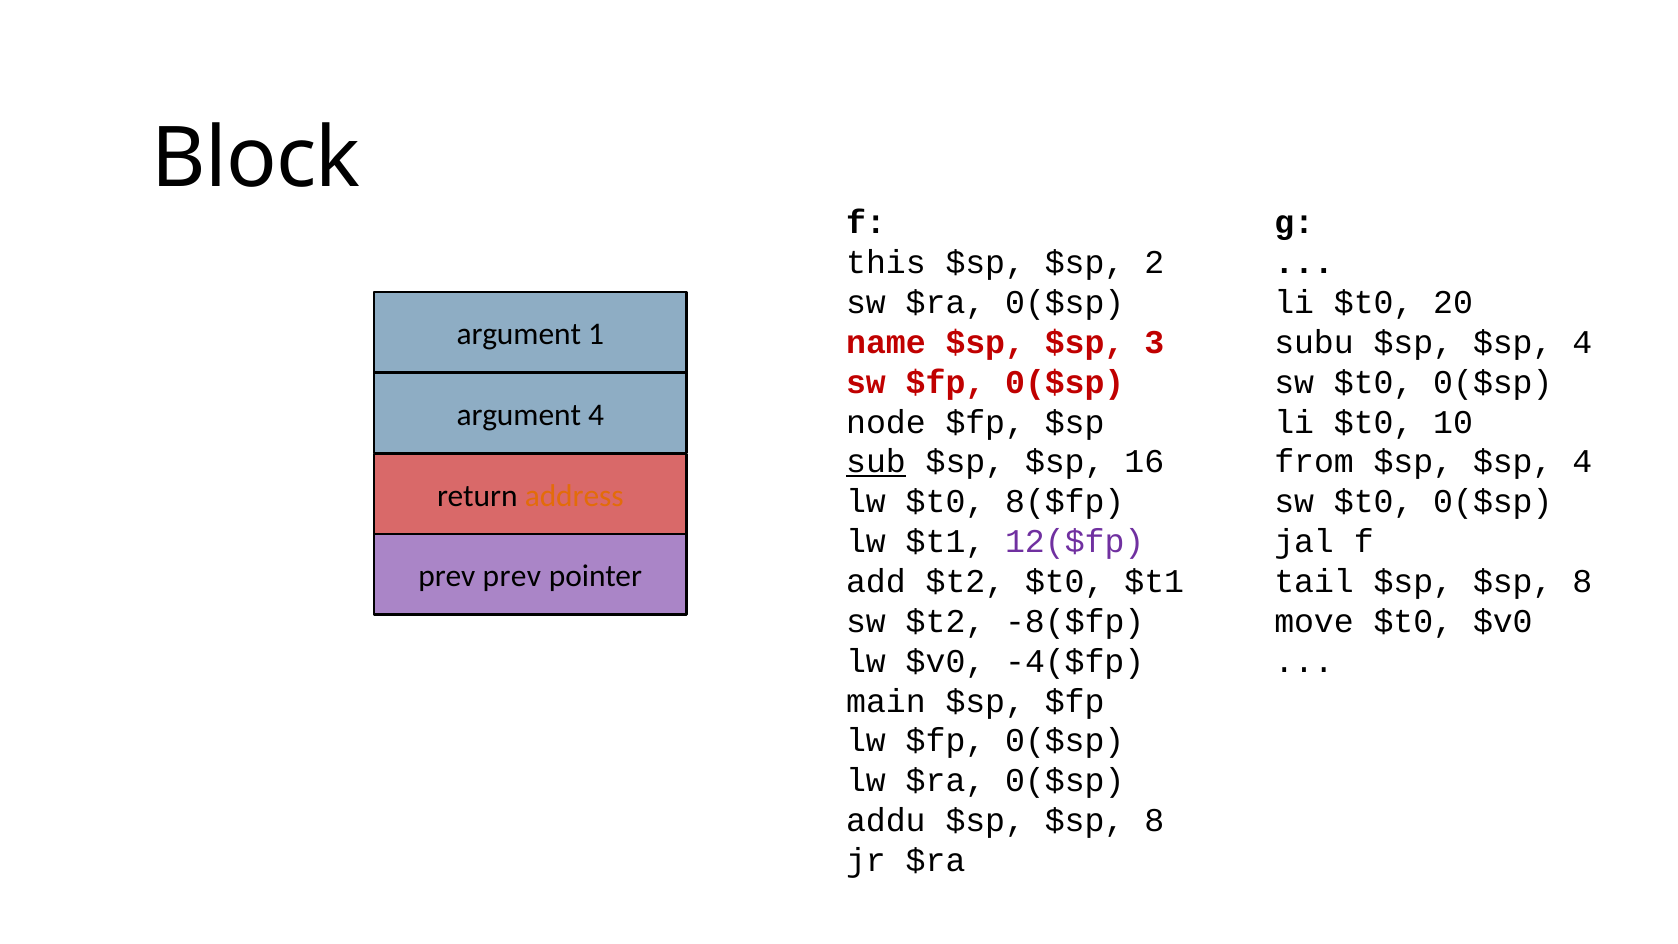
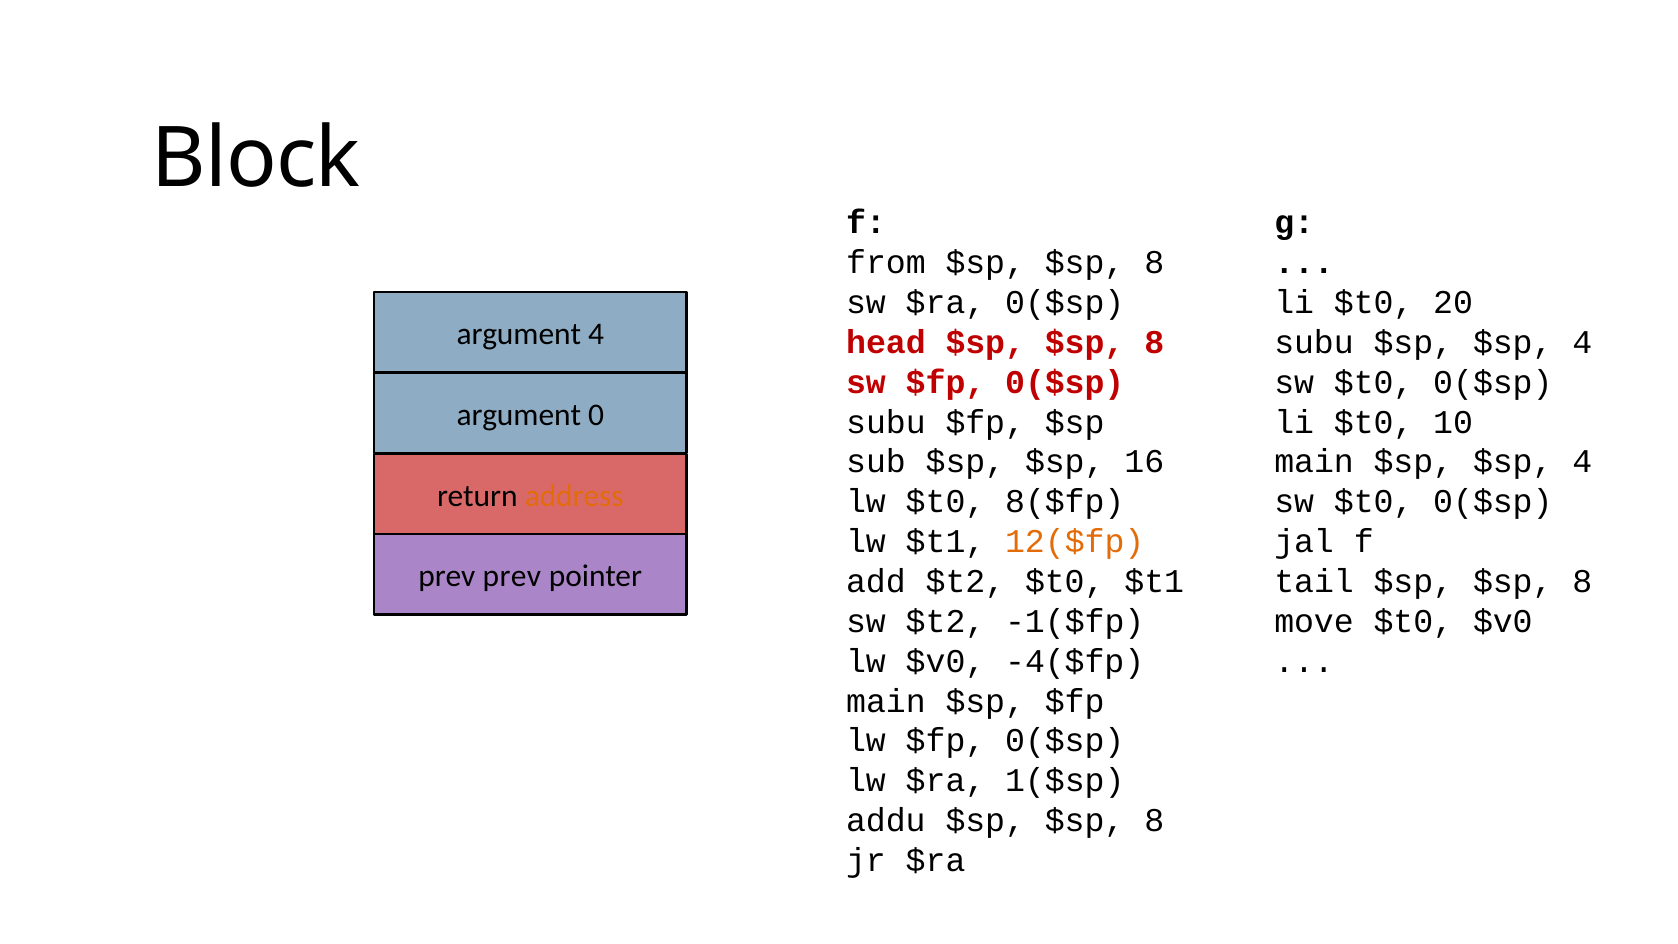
this: this -> from (886, 263)
2: 2 -> 8 (1154, 263)
argument 1: 1 -> 4 (596, 334)
name: name -> head (886, 342)
3: 3 -> 8 (1154, 342)
argument 4: 4 -> 0 (596, 415)
node: node -> subu (886, 422)
sub underline: present -> none (876, 462)
from: from -> main (1314, 462)
12($fp colour: purple -> orange (1075, 542)
-8($fp: -8($fp -> -1($fp (1075, 621)
lw $ra 0($sp: 0($sp -> 1($sp (1065, 781)
